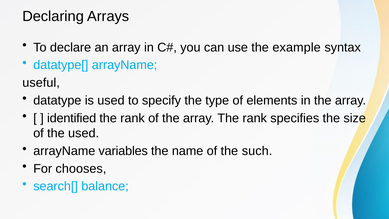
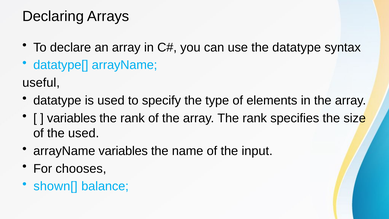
the example: example -> datatype (297, 47)
identified: identified -> variables (72, 118)
such: such -> input (257, 151)
search[: search[ -> shown[ (55, 186)
